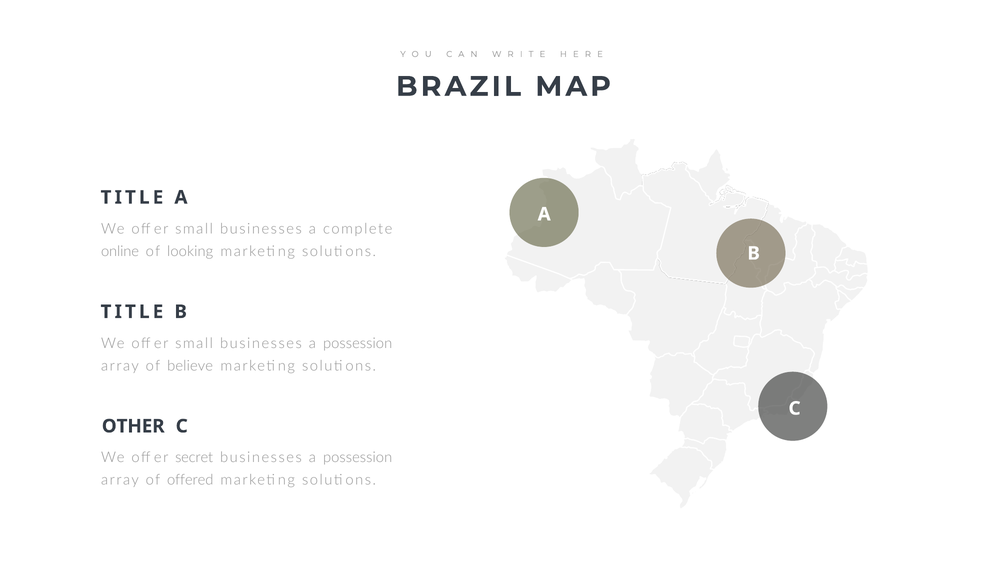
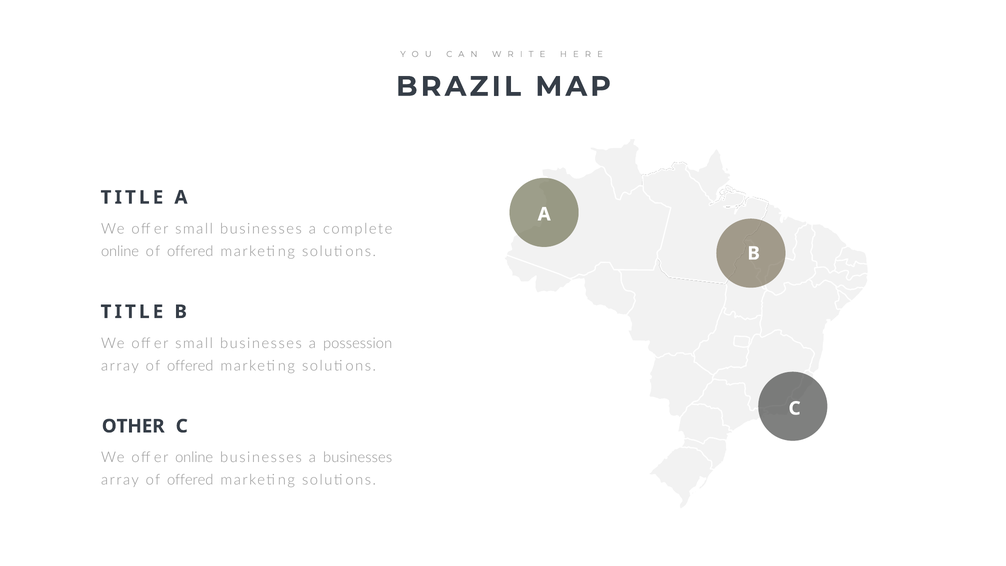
looking: looking -> offered (190, 251)
believe: believe -> offered (190, 366)
offer secret: secret -> online (194, 458)
possession: possession -> businesses (358, 458)
